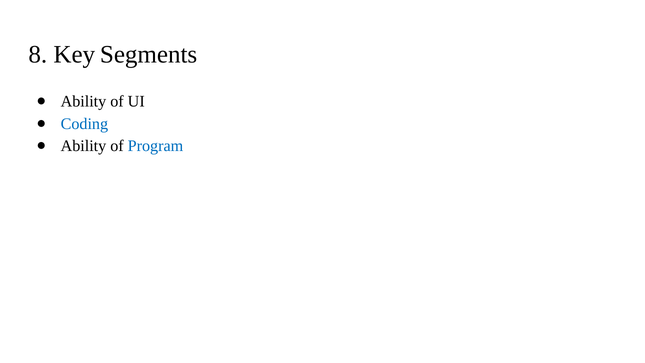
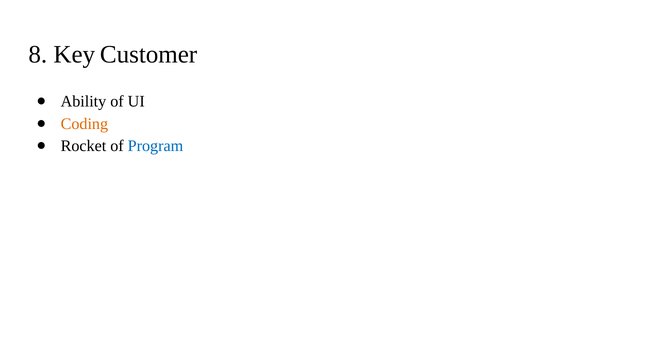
Segments: Segments -> Customer (149, 55)
Coding colour: blue -> orange (84, 124)
Ability: Ability -> Rocket (83, 146)
